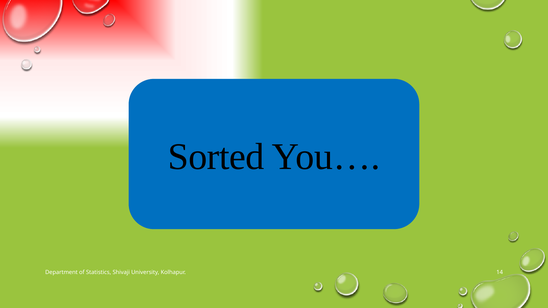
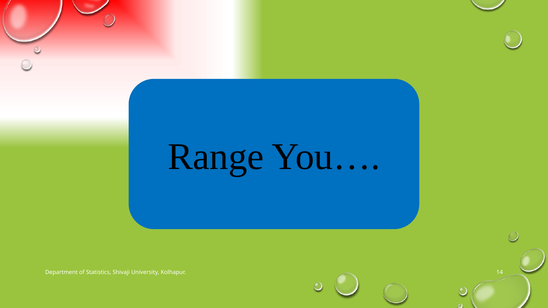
Sorted: Sorted -> Range (216, 157)
